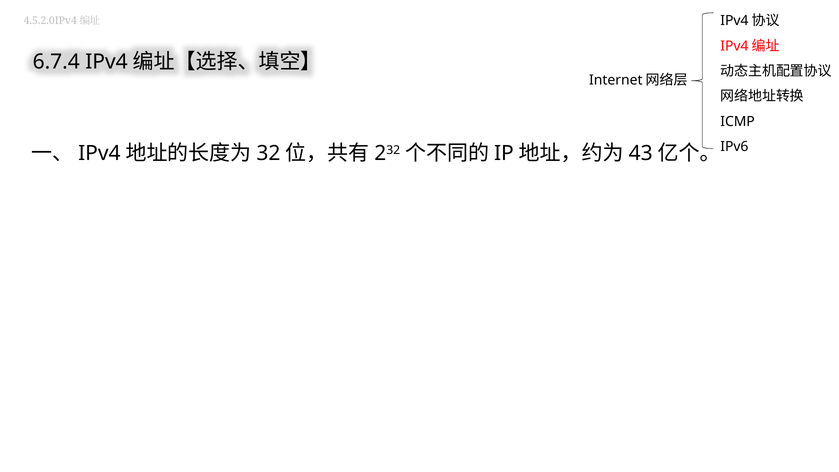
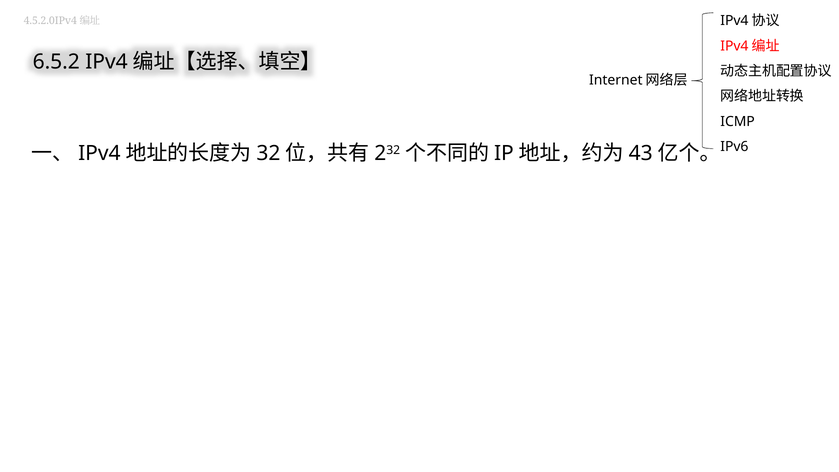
6.7.4: 6.7.4 -> 6.5.2 (56, 62)
